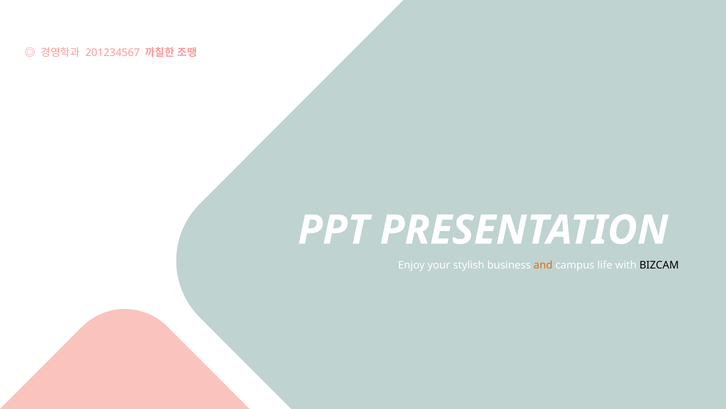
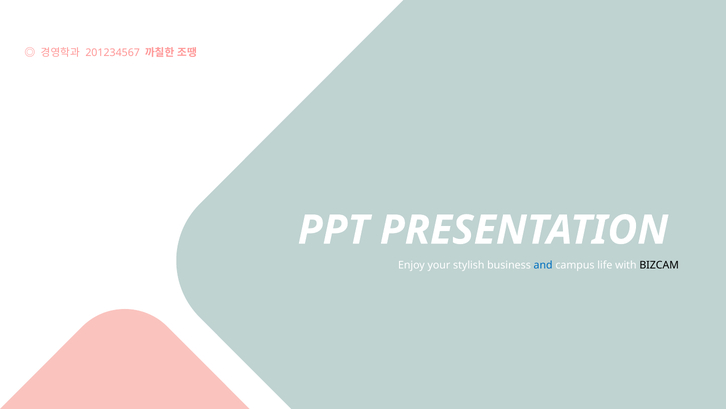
and colour: orange -> blue (543, 265)
